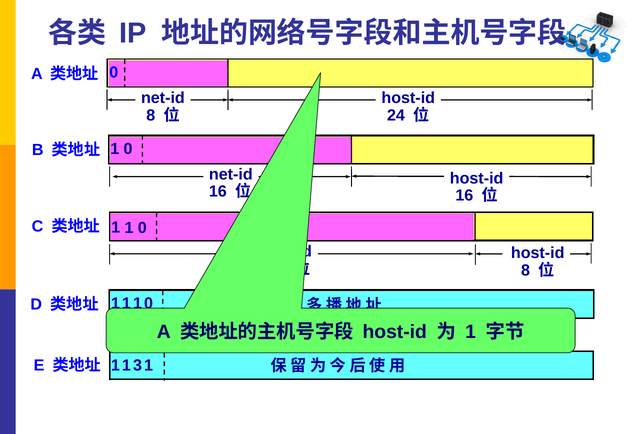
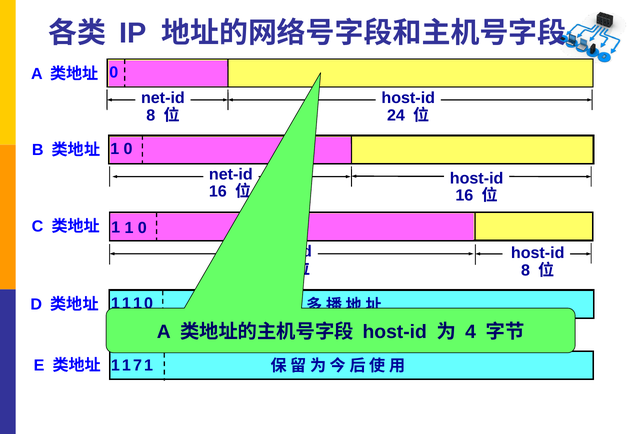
1: 1 -> 4 (470, 332)
3: 3 -> 7 (137, 365)
